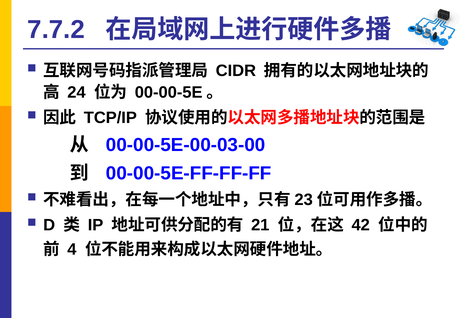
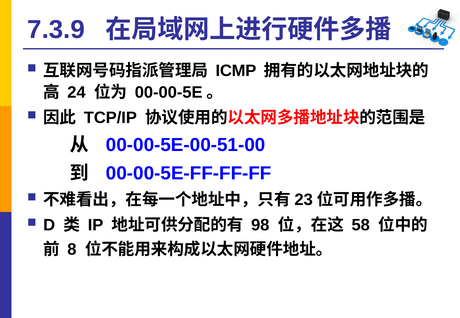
7.7.2: 7.7.2 -> 7.3.9 (56, 30)
CIDR: CIDR -> ICMP (236, 71)
00-00-5E-00-03-00: 00-00-5E-00-03-00 -> 00-00-5E-00-51-00 (186, 145)
21: 21 -> 98 (260, 225)
42: 42 -> 58 (361, 225)
4: 4 -> 8 (72, 250)
